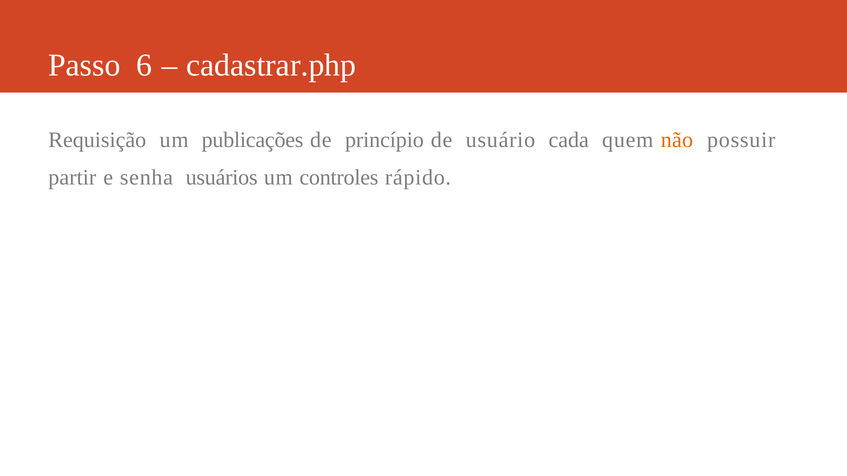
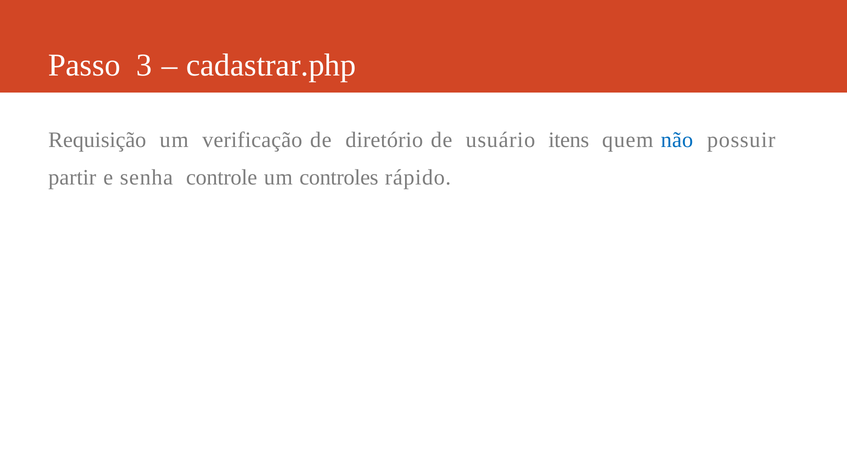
6: 6 -> 3 (144, 65)
publicações: publicações -> verificação (252, 140)
princípio: princípio -> diretório (384, 140)
cada: cada -> itens (569, 140)
não colour: orange -> blue (677, 140)
usuários: usuários -> controle (222, 178)
